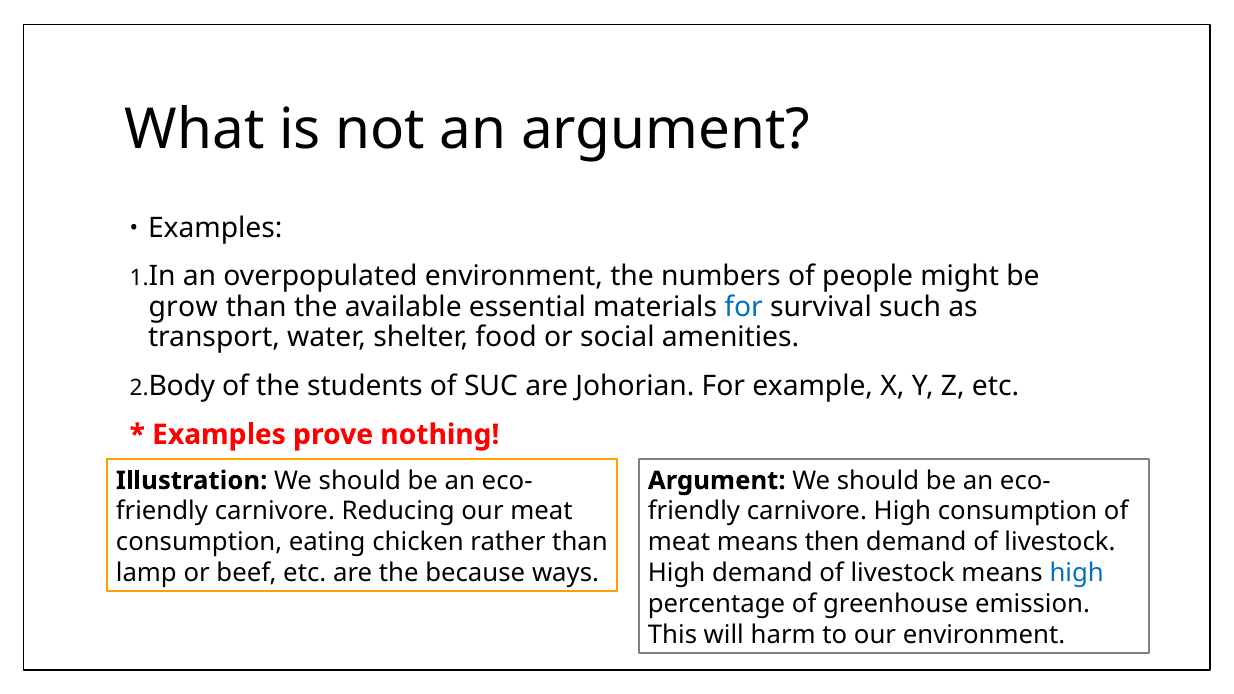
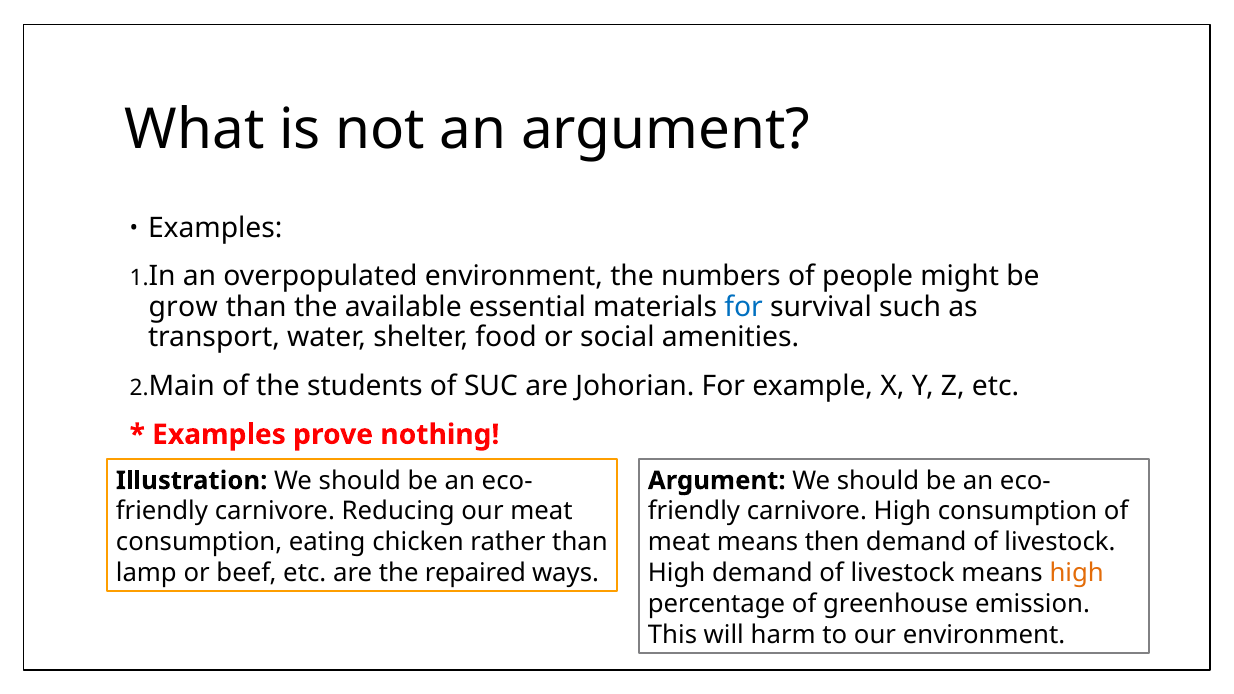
Body: Body -> Main (182, 386)
because: because -> repaired (475, 573)
high colour: blue -> orange (1077, 573)
